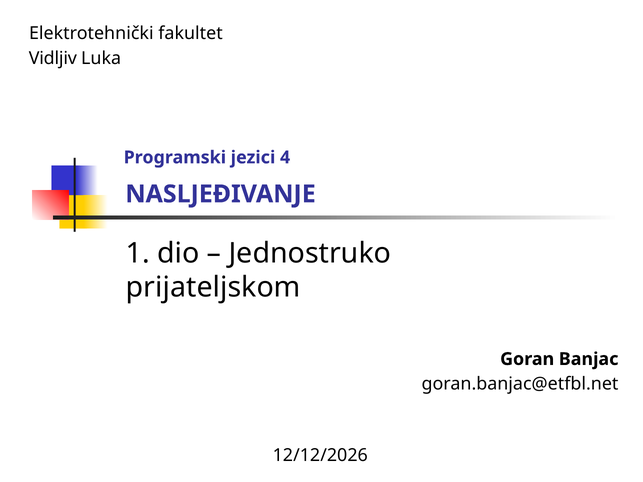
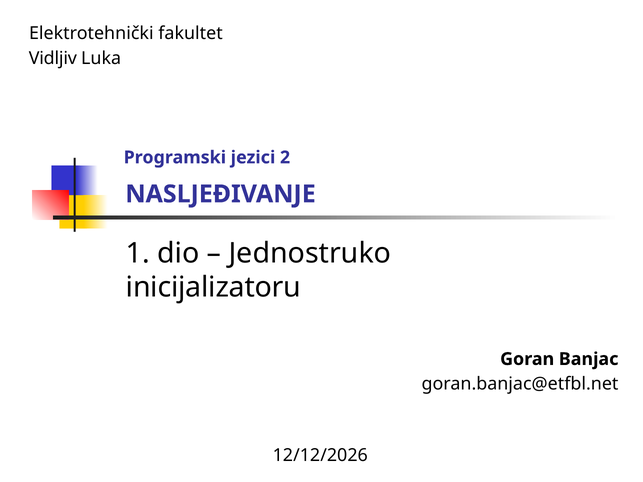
4: 4 -> 2 (285, 158)
prijateljskom: prijateljskom -> inicijalizatoru (213, 288)
